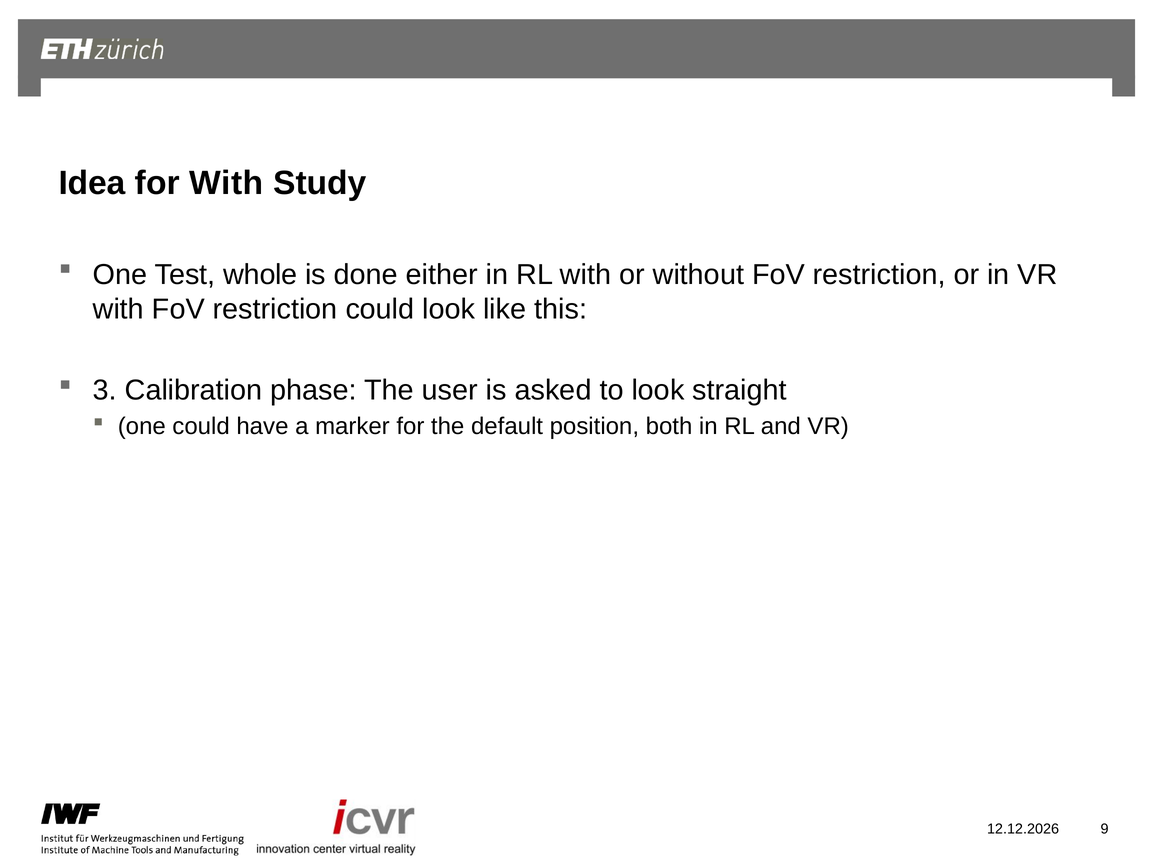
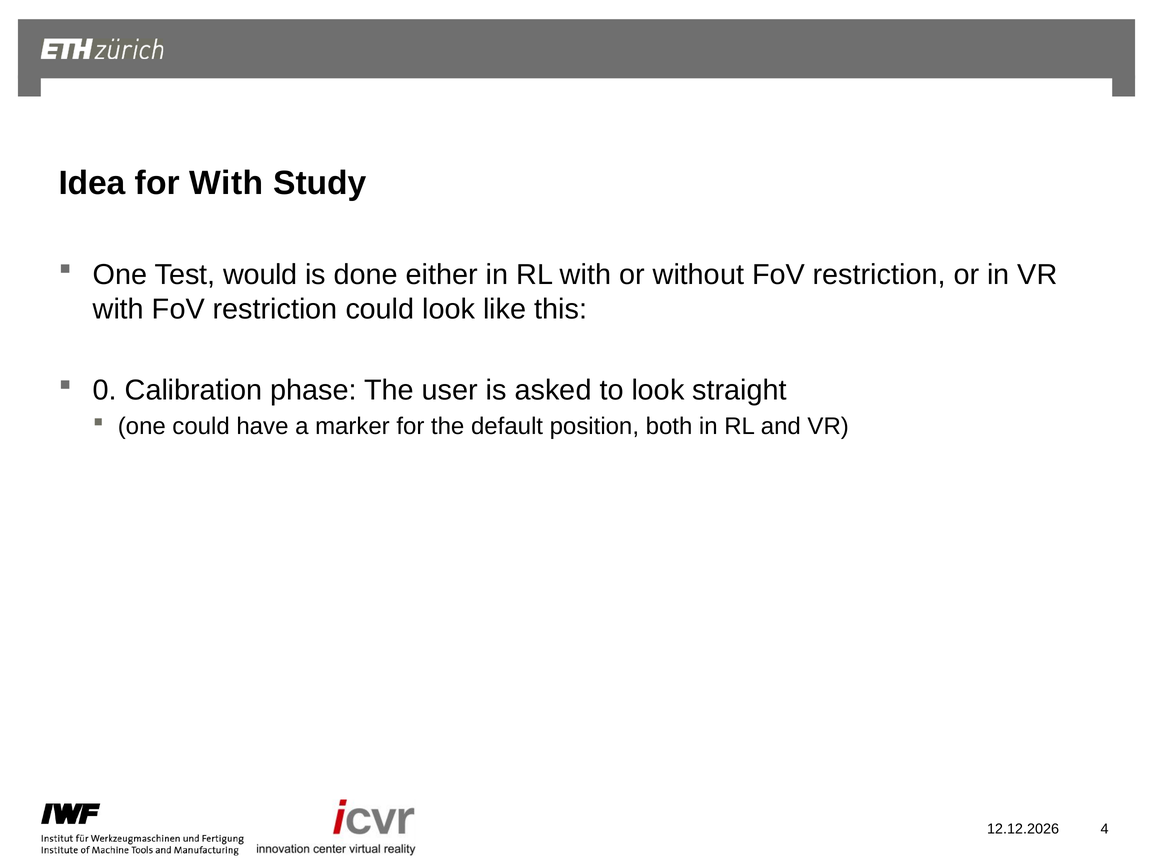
whole: whole -> would (260, 275)
3: 3 -> 0 (105, 390)
9: 9 -> 4 (1105, 829)
